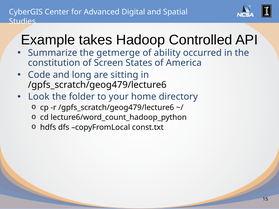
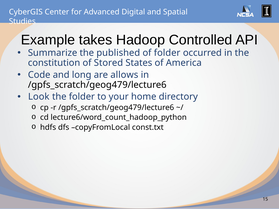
getmerge: getmerge -> published (118, 53)
of ability: ability -> folder (167, 53)
Screen: Screen -> Stored (108, 63)
sitting: sitting -> allows (124, 75)
